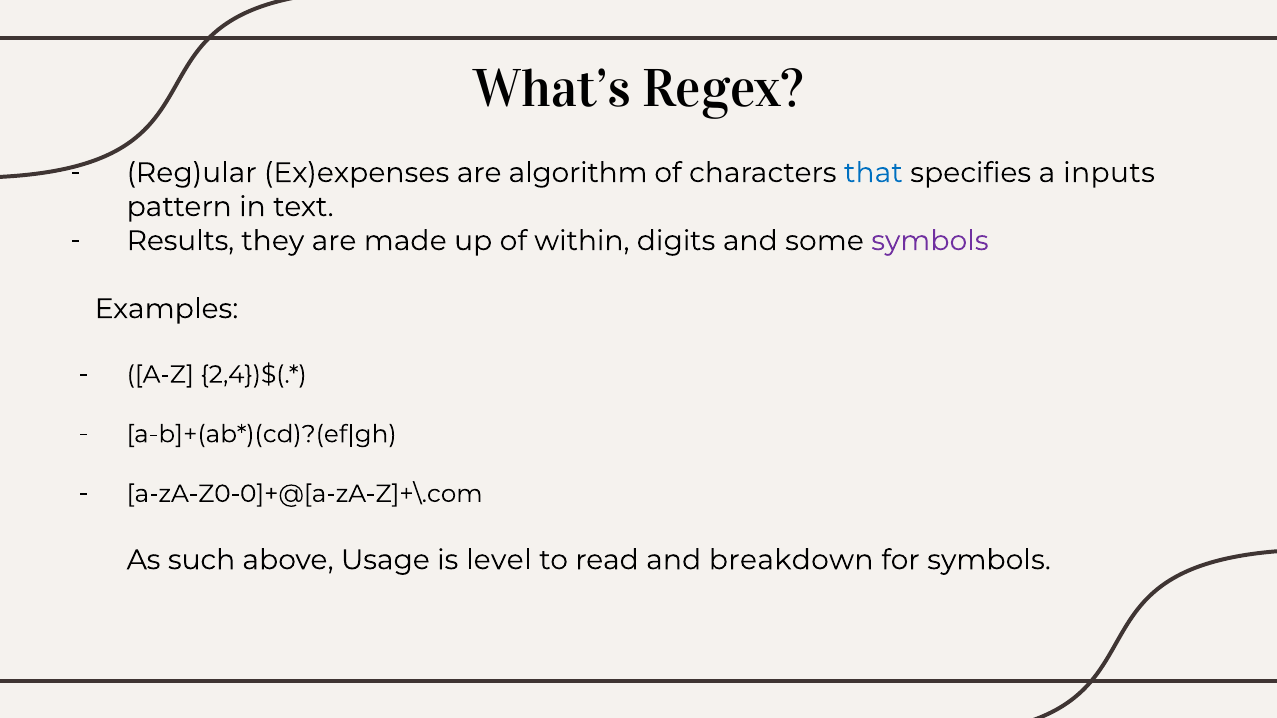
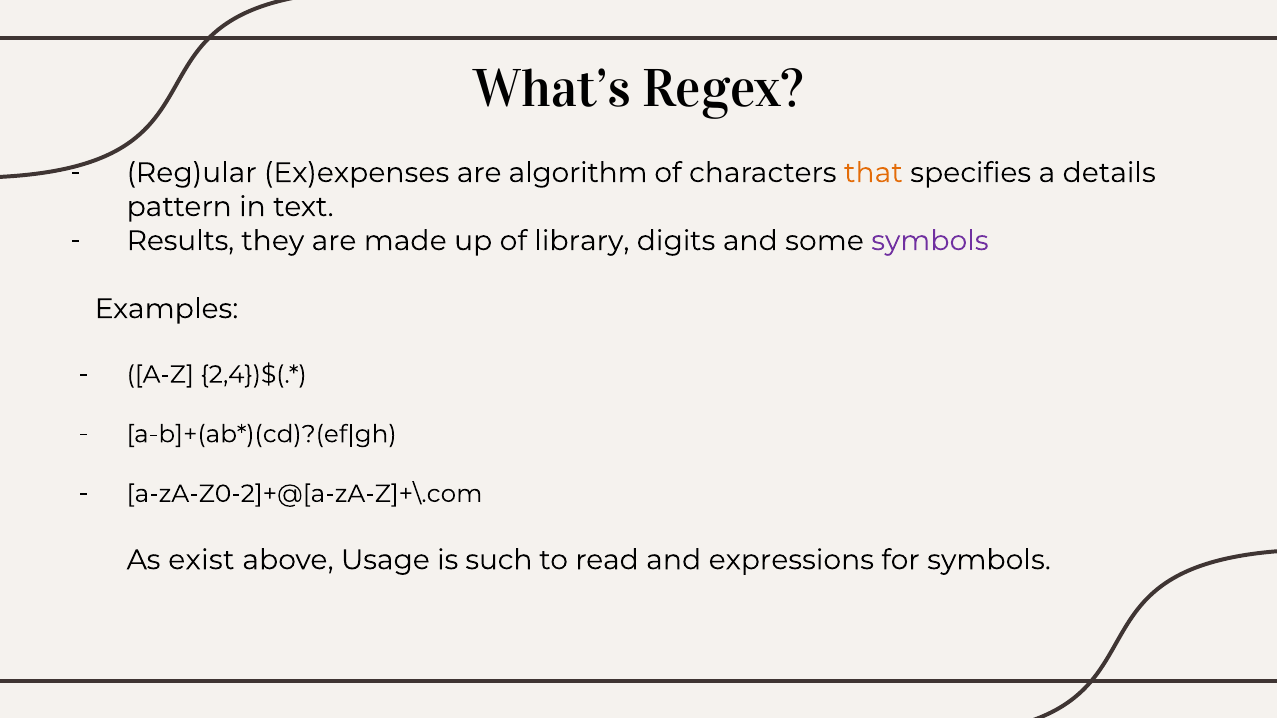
that colour: blue -> orange (873, 173)
inputs: inputs -> details (1109, 173)
within: within -> library (582, 241)
a-zA-Z0-0]+@[a-zA-Z]+\.com: a-zA-Z0-0]+@[a-zA-Z]+\.com -> a-zA-Z0-2]+@[a-zA-Z]+\.com (305, 494)
such: such -> exist (201, 560)
level: level -> such (499, 560)
breakdown: breakdown -> expressions (791, 560)
